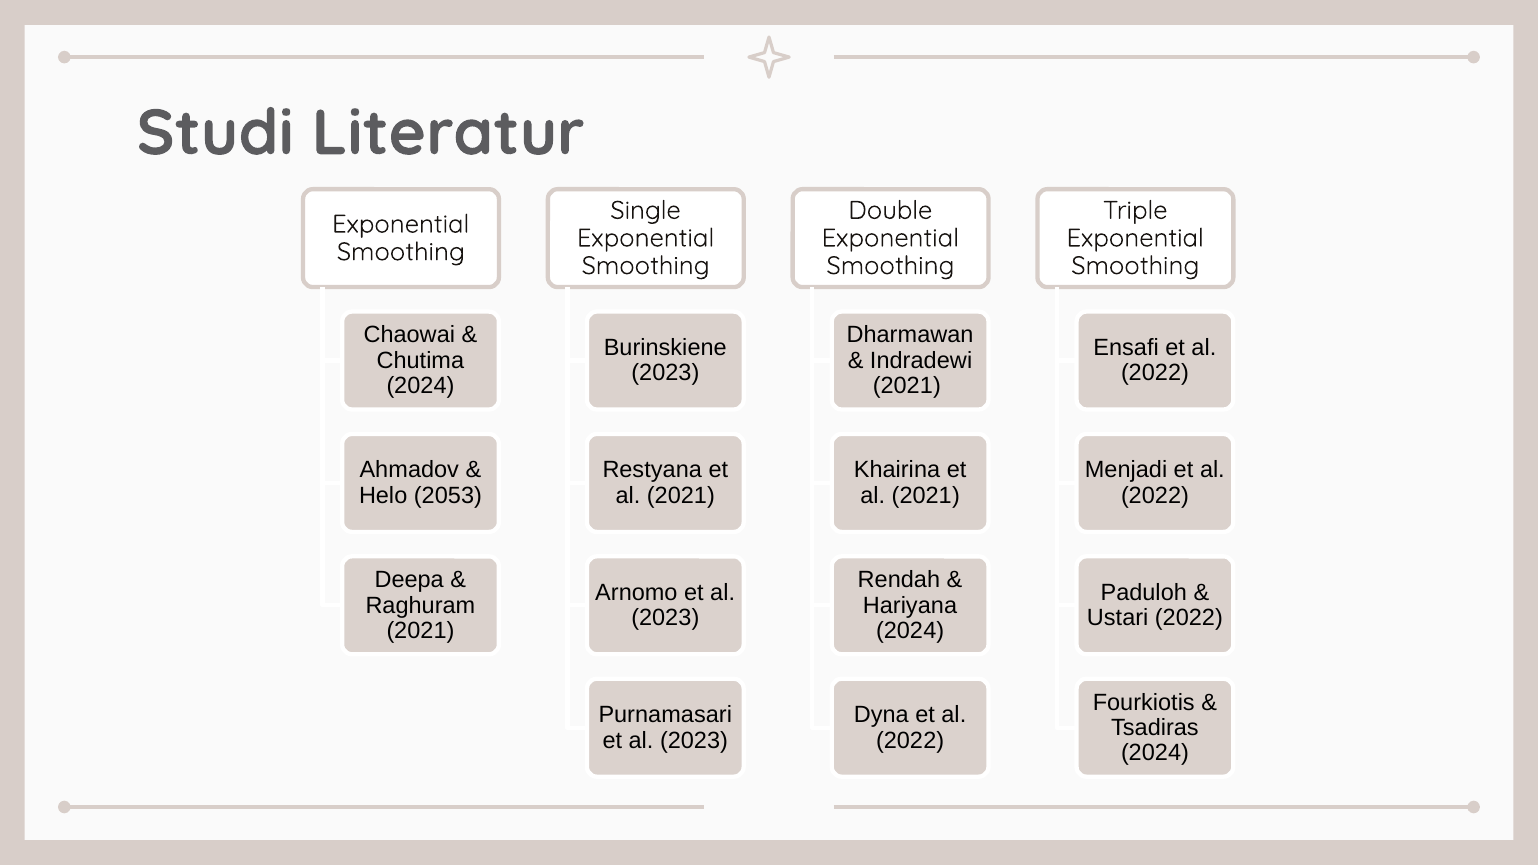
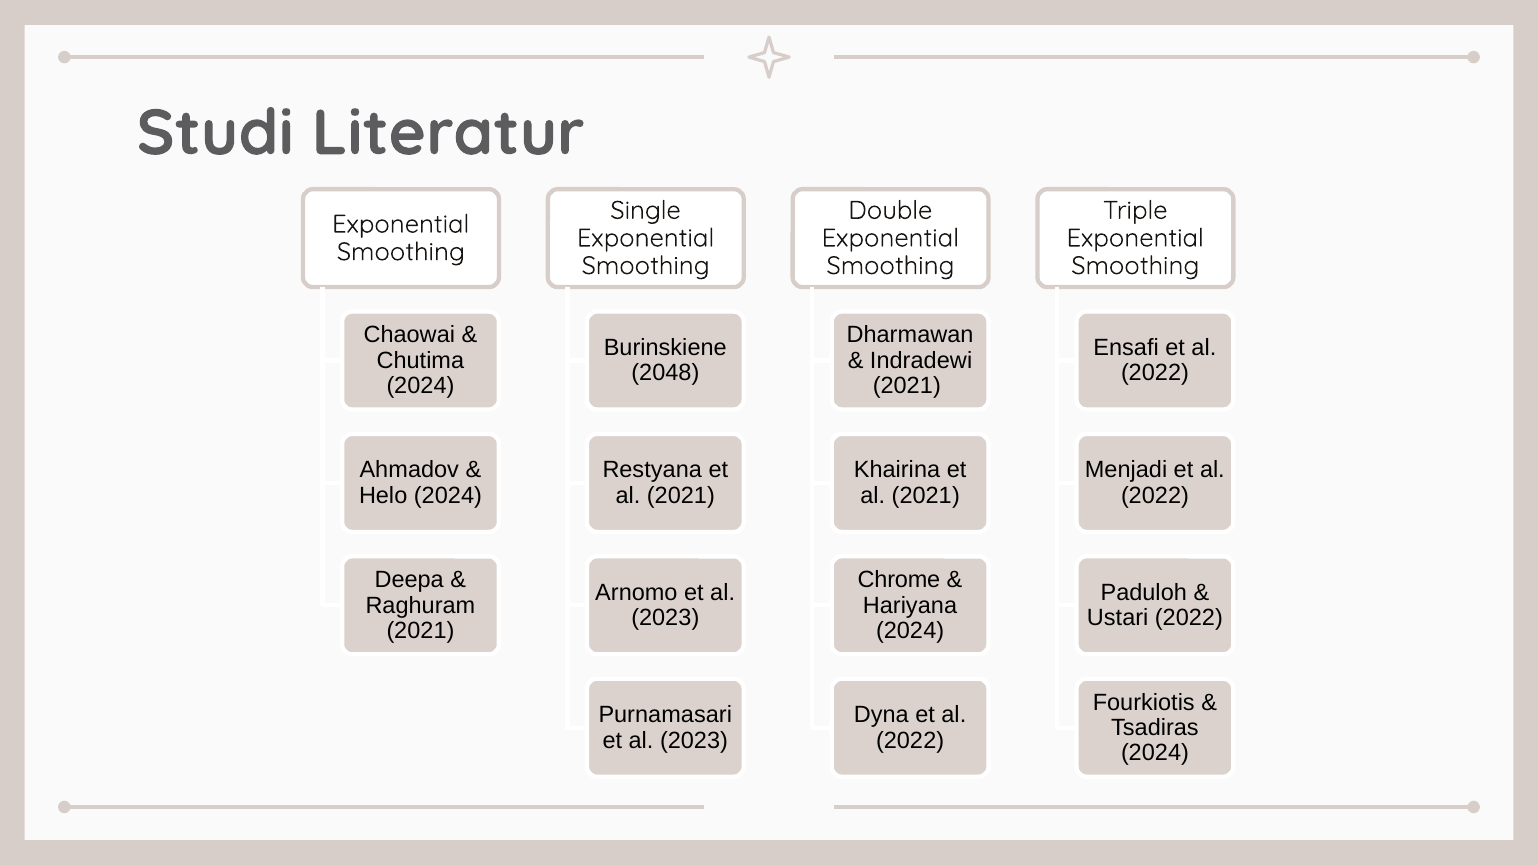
2023: 2023 -> 2048 (665, 373)
Helo 2053: 2053 -> 2024 (448, 496)
Rendah: Rendah -> Chrome (899, 580)
